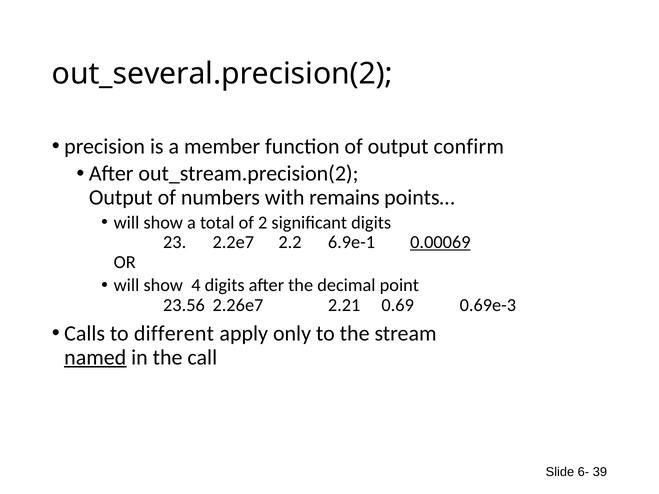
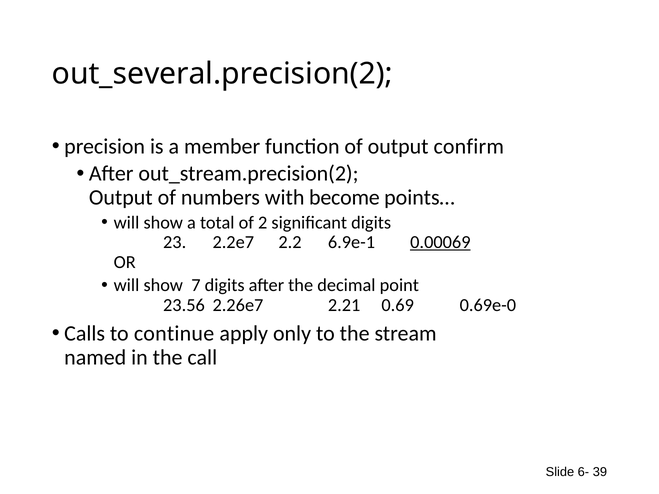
remains: remains -> become (344, 197)
4: 4 -> 7 (196, 285)
0.69e-3: 0.69e-3 -> 0.69e-0 (488, 305)
different: different -> continue (174, 334)
named underline: present -> none (95, 357)
